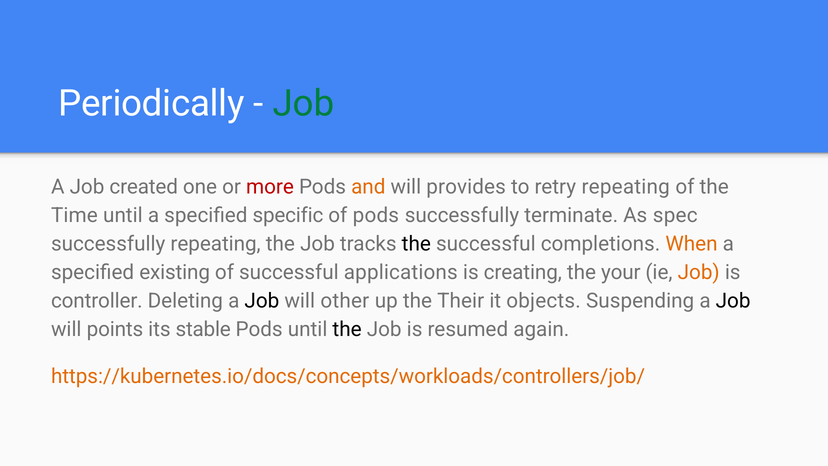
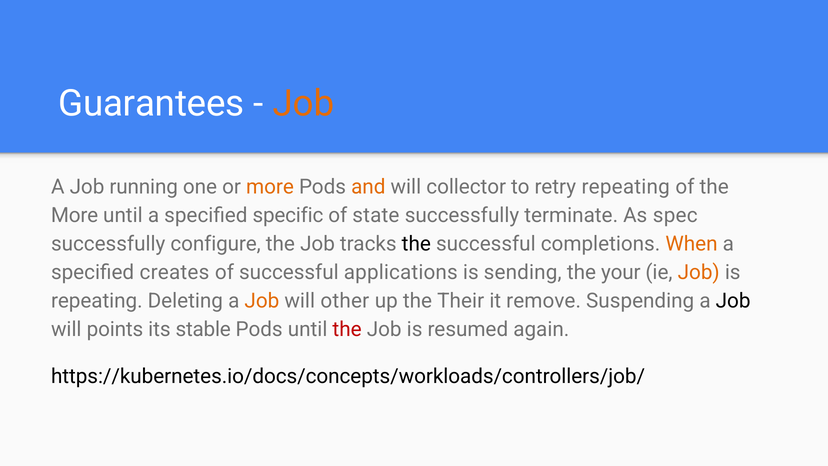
Periodically: Periodically -> Guarantees (151, 103)
Job colour: green -> orange (304, 103)
created: created -> running (144, 187)
more colour: red -> orange (270, 187)
provides: provides -> collector (466, 187)
Time: Time -> More (75, 215)
of pods: pods -> state (376, 215)
successfully repeating: repeating -> configure (216, 244)
existing: existing -> creates (174, 272)
creating: creating -> sending (523, 272)
controller: controller -> repeating (97, 301)
Job colour: black -> orange (262, 301)
objects: objects -> remove (544, 301)
the colour: black -> red (347, 329)
https://kubernetes.io/docs/concepts/workloads/controllers/job/ colour: orange -> black (348, 376)
